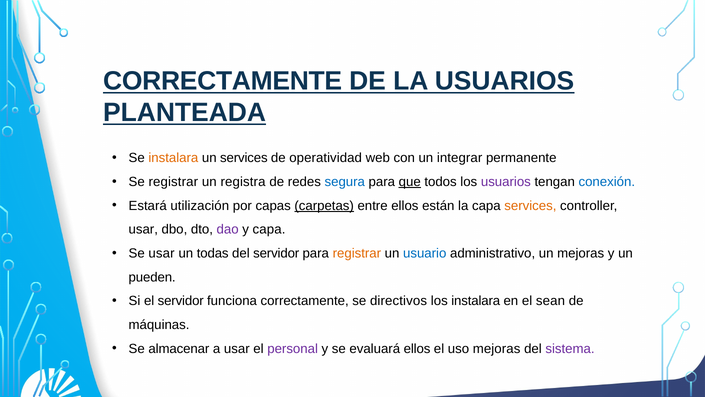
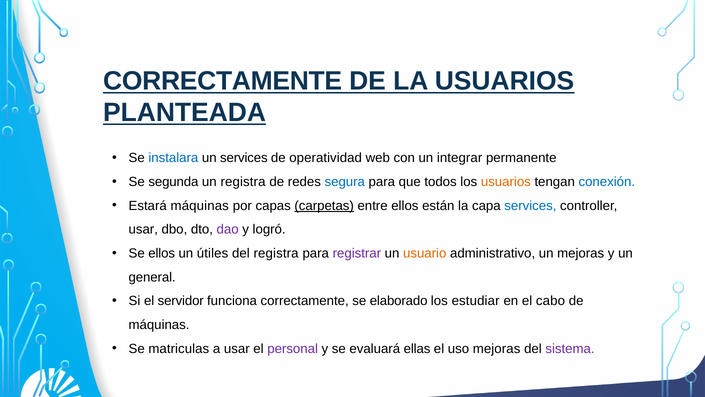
instalara colour: orange -> blue (173, 158)
Se registrar: registrar -> segunda (173, 182)
que underline: present -> none (410, 182)
usuarios colour: purple -> orange (506, 182)
Estará utilización: utilización -> máquinas (200, 205)
services colour: orange -> blue (530, 205)
y capa: capa -> logró (269, 229)
Se usar: usar -> ellos (162, 253)
todas: todas -> útiles (213, 253)
del servidor: servidor -> registra (276, 253)
registrar colour: orange -> purple (357, 253)
usuario colour: blue -> orange (425, 253)
pueden: pueden -> general (152, 277)
directivos: directivos -> elaborado (399, 301)
los instalara: instalara -> estudiar (476, 301)
sean: sean -> cabo (550, 301)
almacenar: almacenar -> matriculas (179, 348)
evaluará ellos: ellos -> ellas (417, 348)
